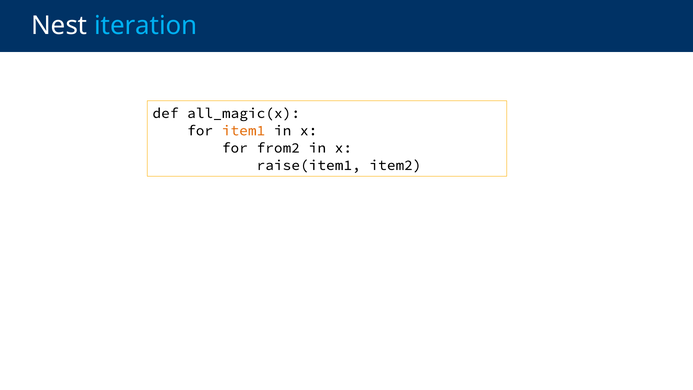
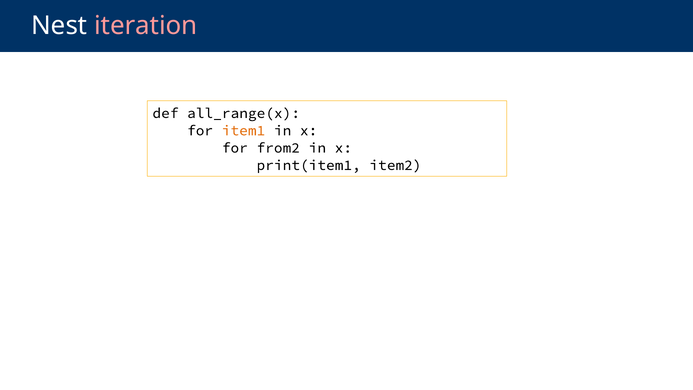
iteration colour: light blue -> pink (146, 26)
all_magic(x: all_magic(x -> all_range(x (244, 113)
raise(item1: raise(item1 -> print(item1 (309, 165)
